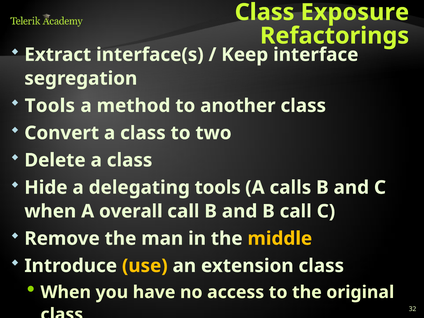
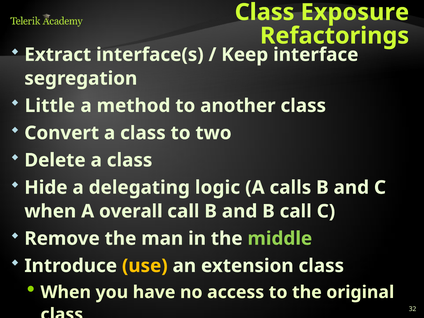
Tools: Tools -> Little (50, 106)
delegating tools: tools -> logic (217, 188)
middle colour: yellow -> light green (280, 239)
